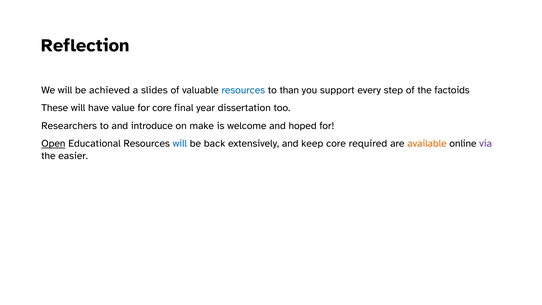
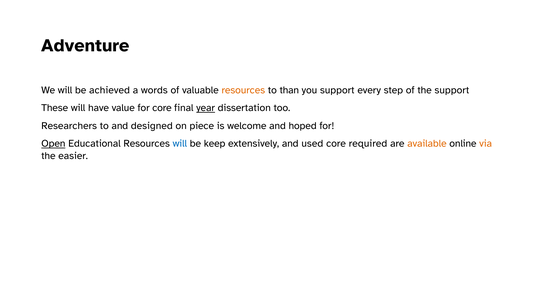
Reflection: Reflection -> Adventure (85, 46)
slides: slides -> words (154, 90)
resources colour: blue -> orange (243, 90)
the factoids: factoids -> support (452, 90)
year underline: none -> present (206, 108)
introduce: introduce -> designed (152, 126)
make: make -> piece (202, 126)
back: back -> keep (215, 144)
keep: keep -> used (312, 144)
via colour: purple -> orange (486, 144)
